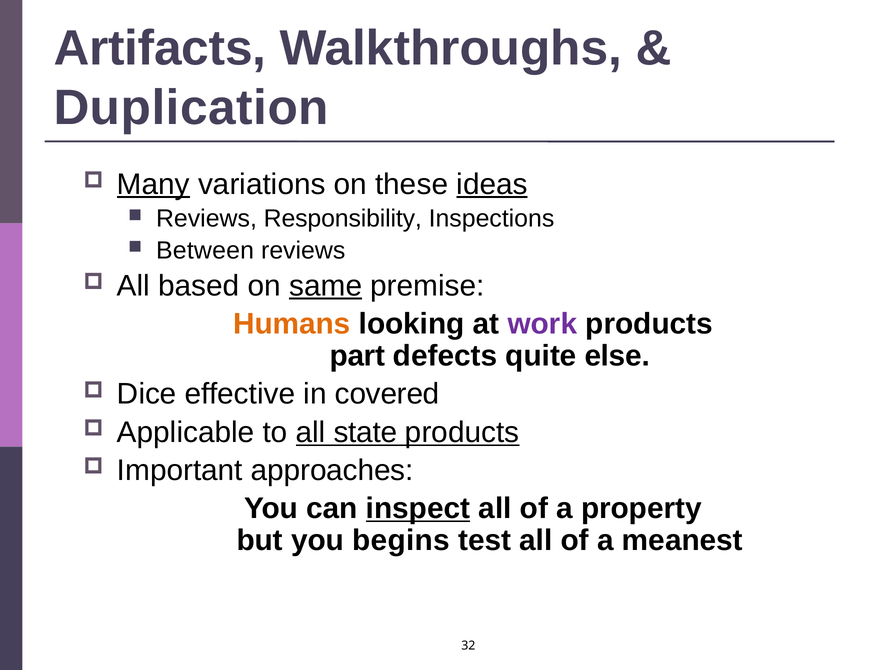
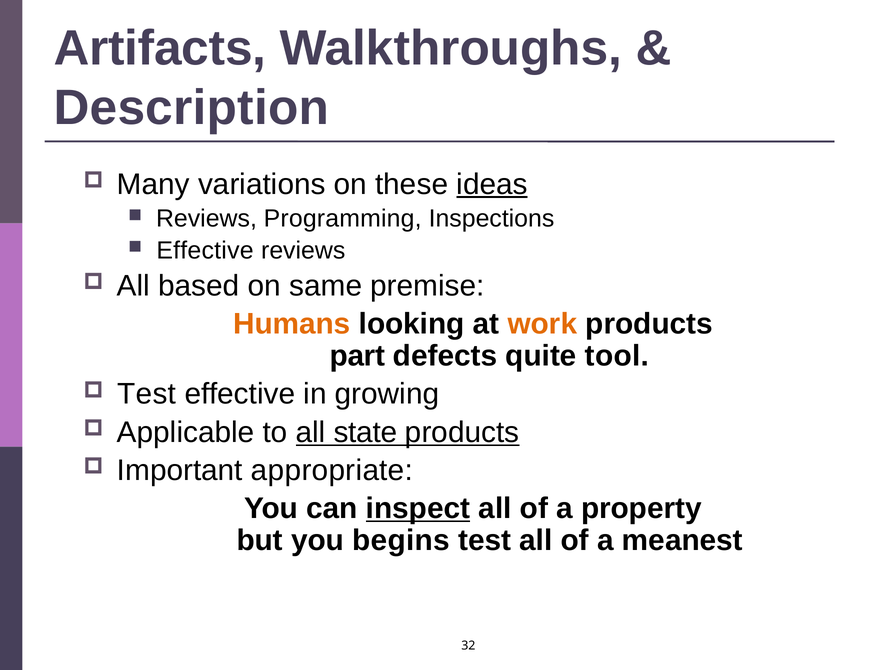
Duplication: Duplication -> Description (191, 108)
Many underline: present -> none (153, 184)
Responsibility: Responsibility -> Programming (343, 219)
Between: Between -> Effective (205, 251)
same underline: present -> none (326, 286)
work colour: purple -> orange (542, 324)
else: else -> tool (617, 356)
Dice: Dice -> Test (147, 394)
covered: covered -> growing (387, 394)
approaches: approaches -> appropriate (332, 471)
